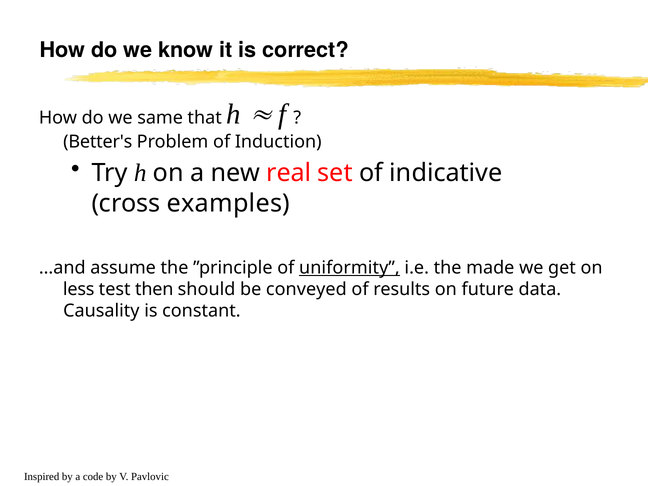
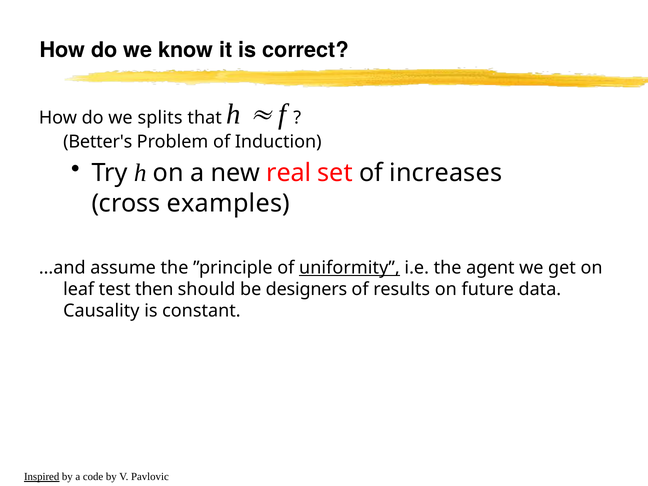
same: same -> splits (160, 118)
indicative: indicative -> increases (446, 173)
made: made -> agent (490, 268)
less: less -> leaf (79, 289)
conveyed: conveyed -> designers (306, 289)
Inspired underline: none -> present (42, 477)
